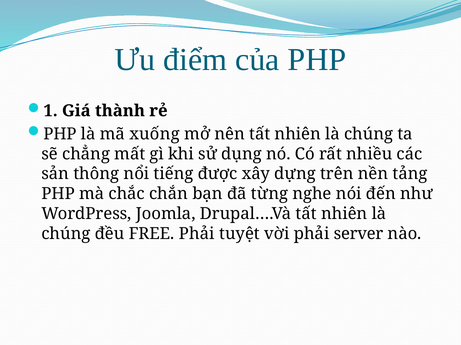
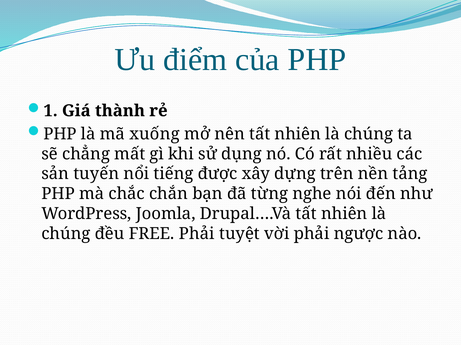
thông: thông -> tuyến (96, 174)
server: server -> ngược (358, 234)
